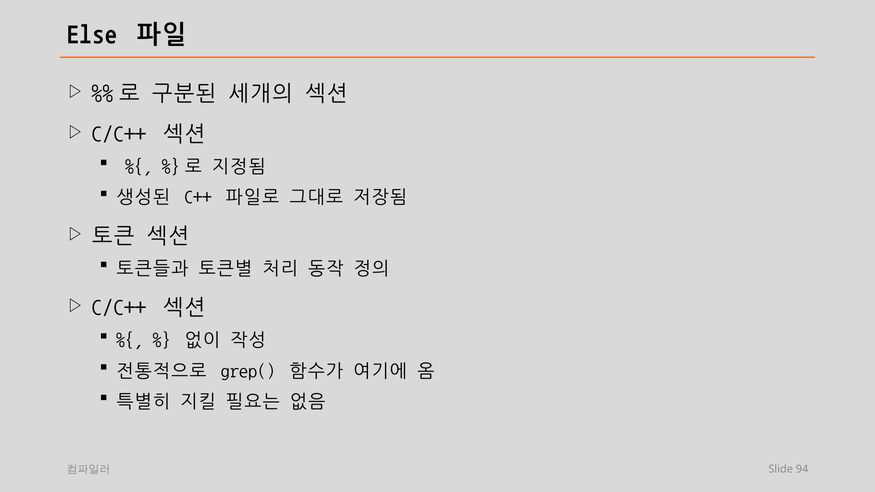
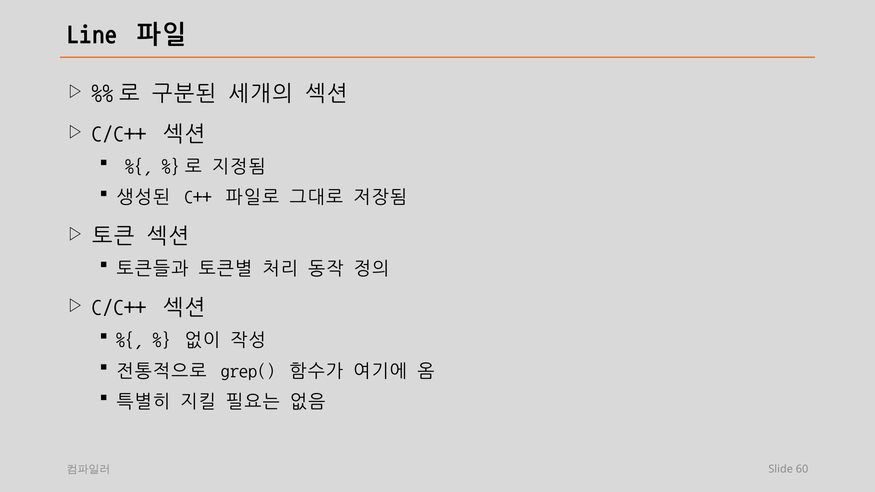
Else: Else -> Line (92, 34)
94: 94 -> 60 (802, 469)
